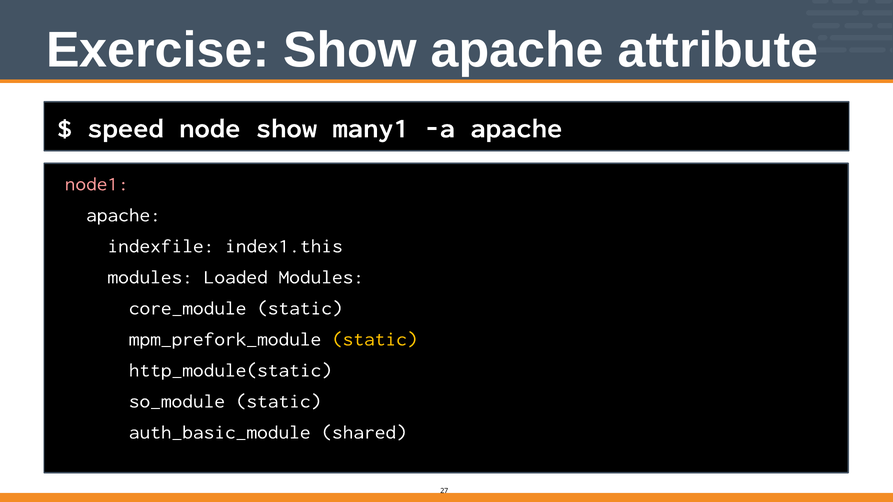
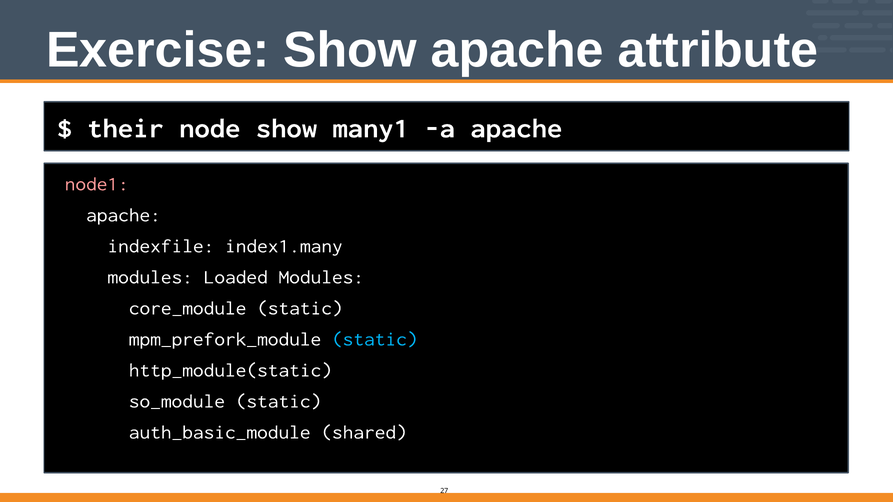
speed: speed -> their (126, 128)
index1.this: index1.this -> index1.many (284, 246)
static colour: yellow -> light blue (375, 339)
